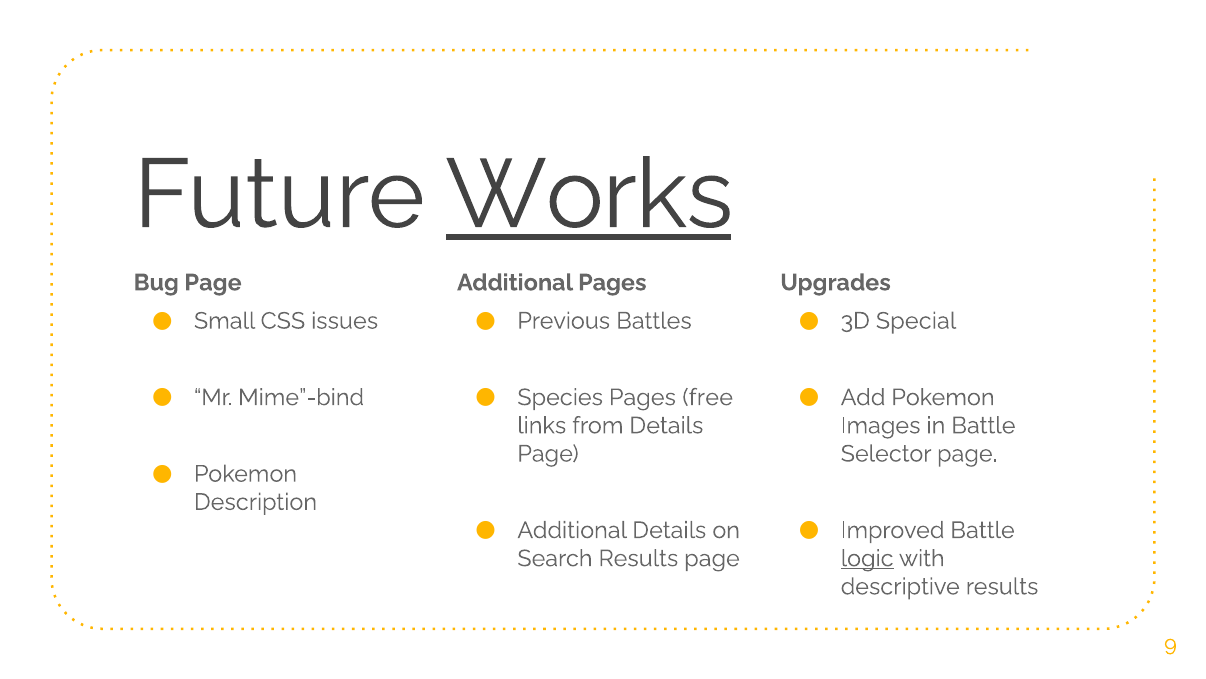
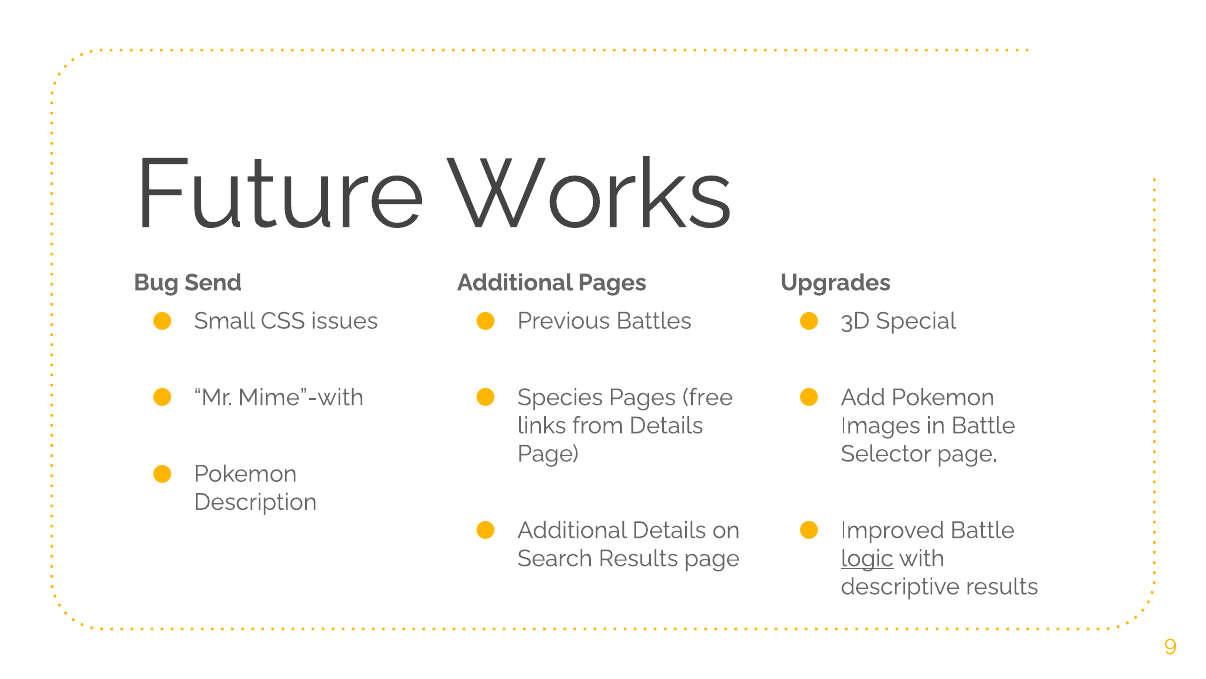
Works underline: present -> none (589, 195)
Bug Page: Page -> Send (213, 282)
Mime”-bind: Mime”-bind -> Mime”-with (301, 397)
